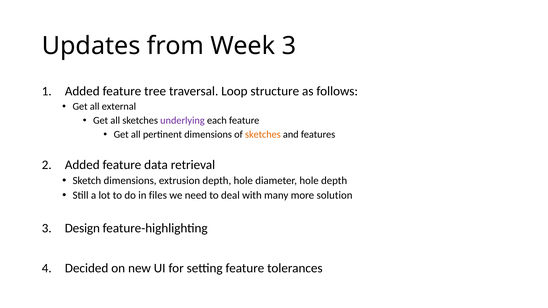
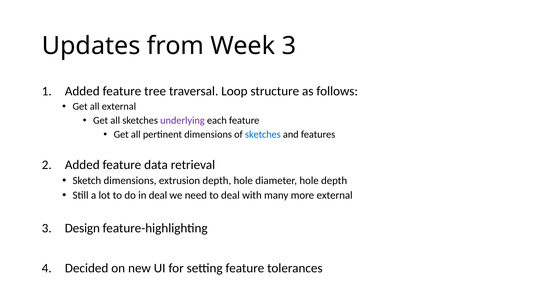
sketches colour: orange -> blue (263, 135)
in files: files -> deal (158, 195)
more solution: solution -> external (335, 195)
